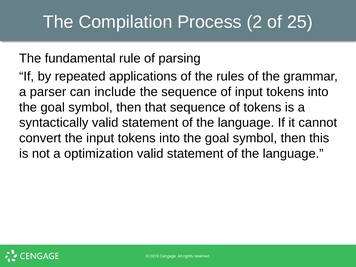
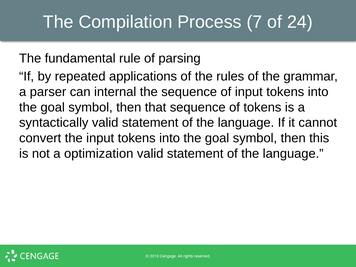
2: 2 -> 7 (254, 22)
25: 25 -> 24 (300, 22)
include: include -> internal (115, 92)
